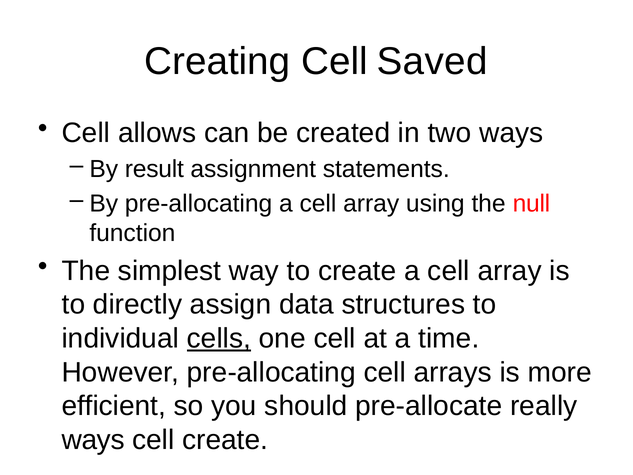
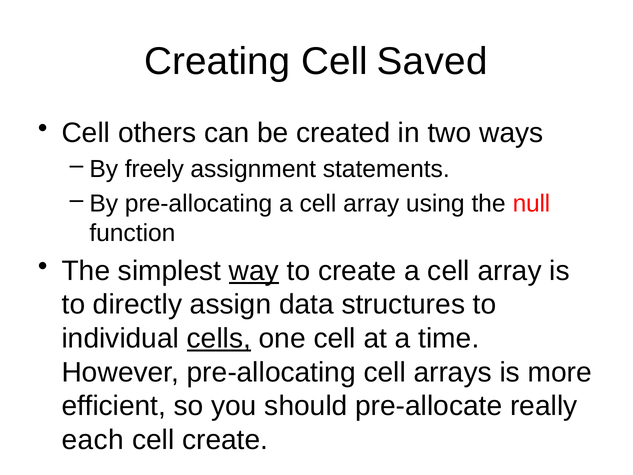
allows: allows -> others (157, 133)
result: result -> freely (154, 169)
way underline: none -> present (254, 271)
ways: ways -> each (93, 440)
